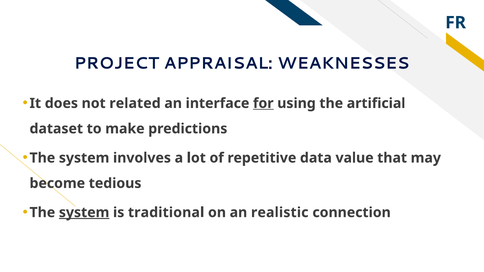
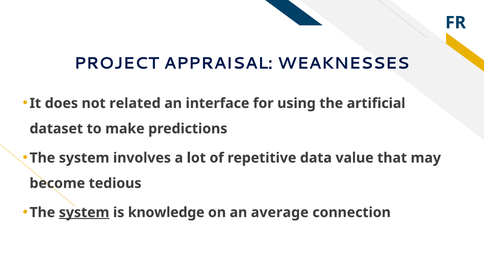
for underline: present -> none (263, 103)
traditional: traditional -> knowledge (166, 213)
realistic: realistic -> average (280, 213)
